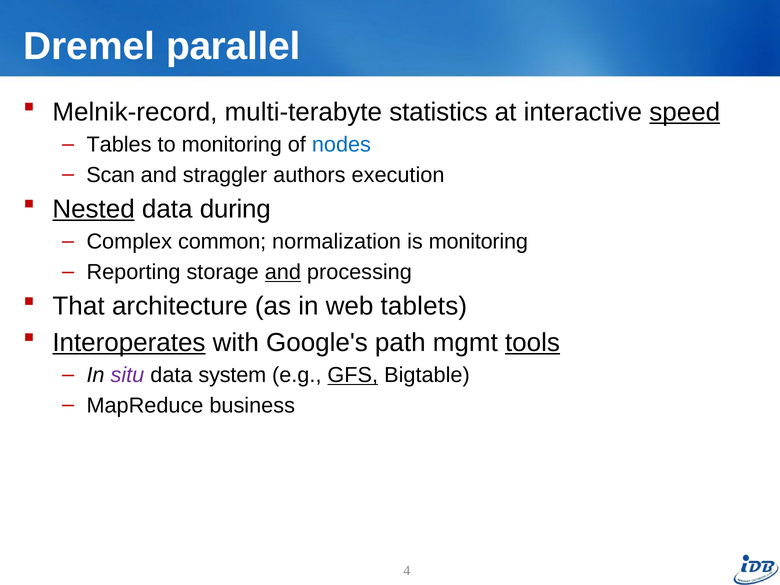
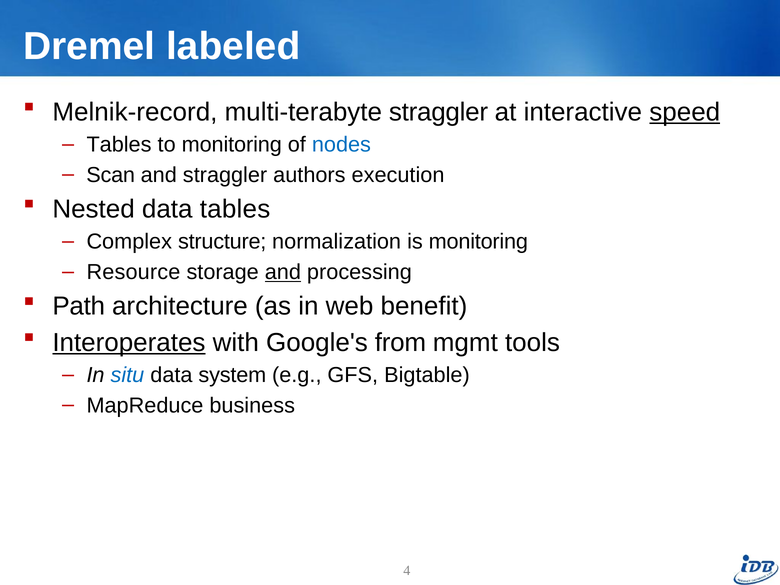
parallel: parallel -> labeled (233, 46)
multi-terabyte statistics: statistics -> straggler (439, 112)
Nested underline: present -> none (94, 209)
data during: during -> tables (235, 209)
common: common -> structure (222, 242)
Reporting: Reporting -> Resource (133, 272)
That: That -> Path (79, 306)
tablets: tablets -> benefit (424, 306)
path: path -> from (400, 343)
tools underline: present -> none (532, 343)
situ colour: purple -> blue (127, 375)
GFS underline: present -> none (353, 375)
